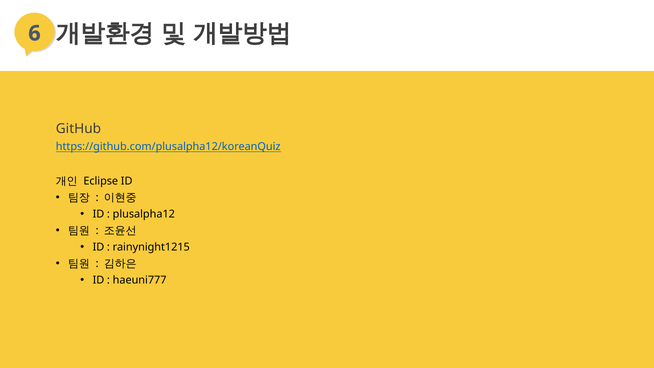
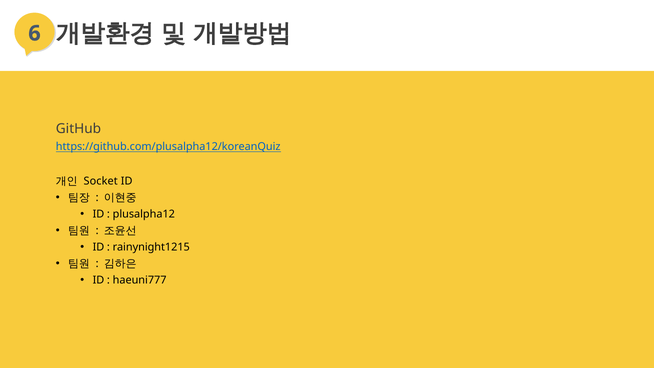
Eclipse: Eclipse -> Socket (101, 181)
